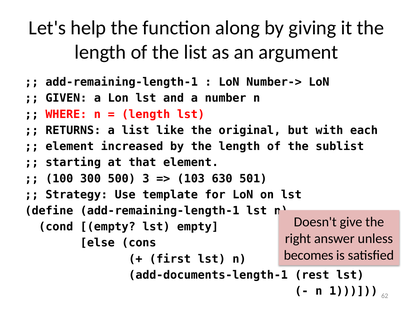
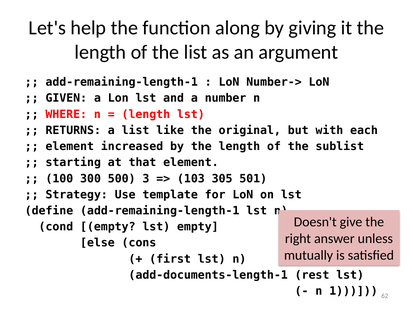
630: 630 -> 305 (222, 178)
becomes: becomes -> mutually (309, 255)
